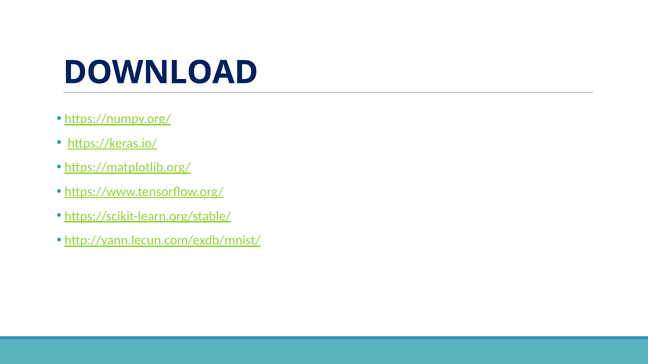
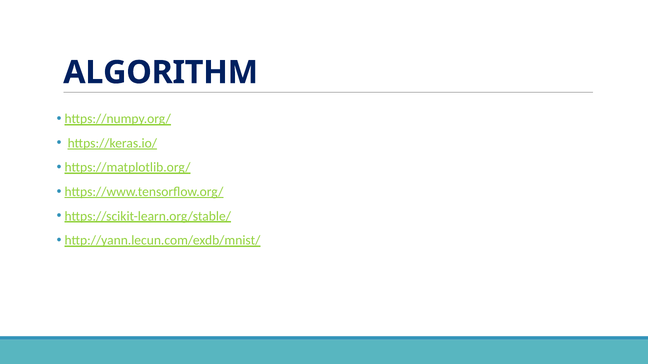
DOWNLOAD: DOWNLOAD -> ALGORITHM (161, 73)
